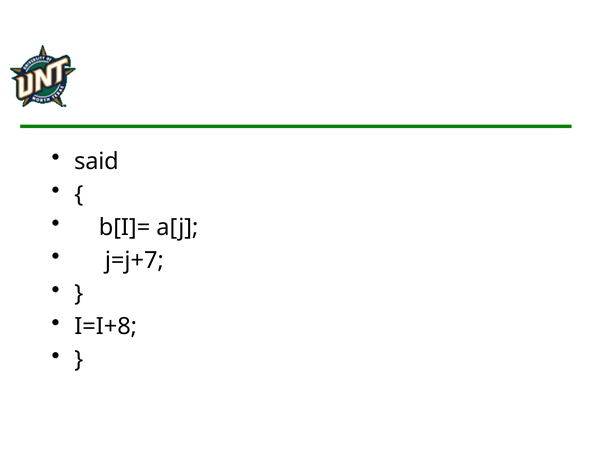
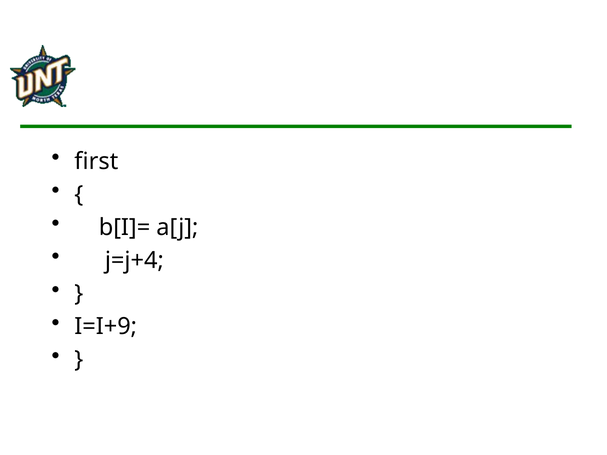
said: said -> first (96, 161)
j=j+7: j=j+7 -> j=j+4 (134, 261)
I=I+8: I=I+8 -> I=I+9 (106, 327)
